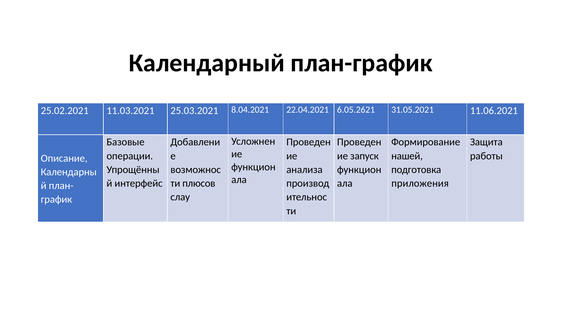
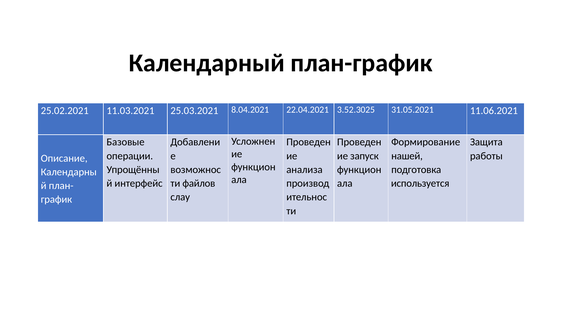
6.05.2621: 6.05.2621 -> 3.52.3025 (356, 110)
плюсов: плюсов -> файлов (199, 183)
приложения: приложения -> используется (420, 183)
